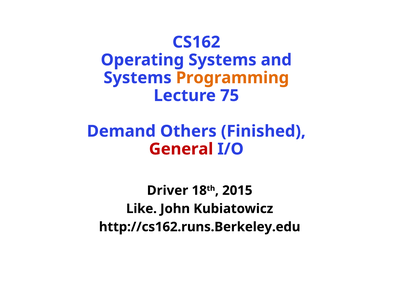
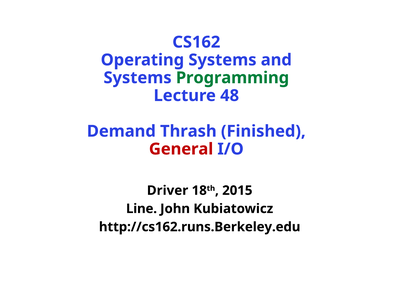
Programming colour: orange -> green (233, 78)
75: 75 -> 48 (230, 96)
Others: Others -> Thrash (188, 131)
Like: Like -> Line (142, 209)
